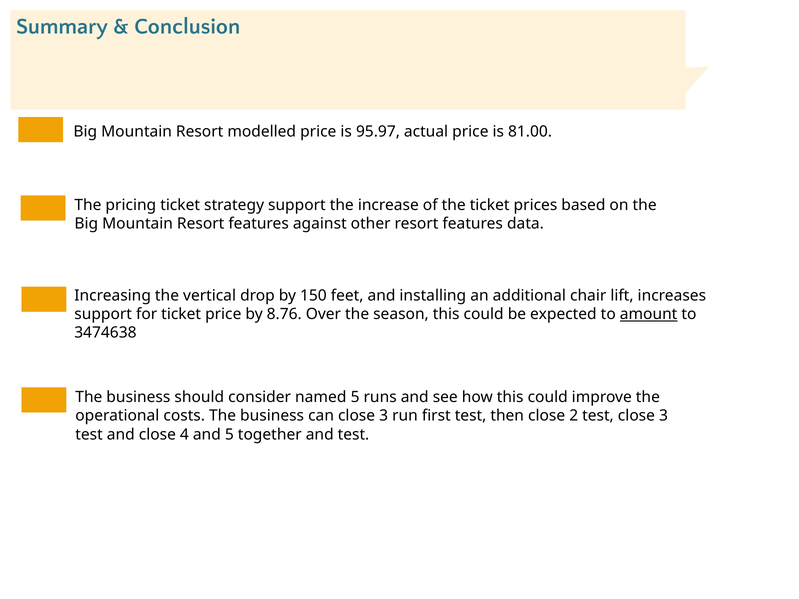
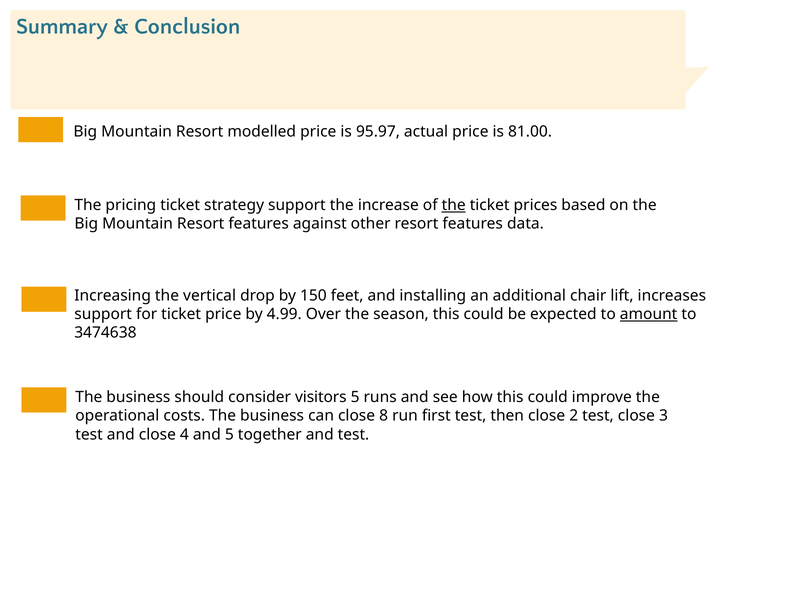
the underline: none -> present (454, 205)
8.76: 8.76 -> 4.99 (284, 314)
named: named -> visitors (321, 397)
can close 3: 3 -> 8 (384, 416)
